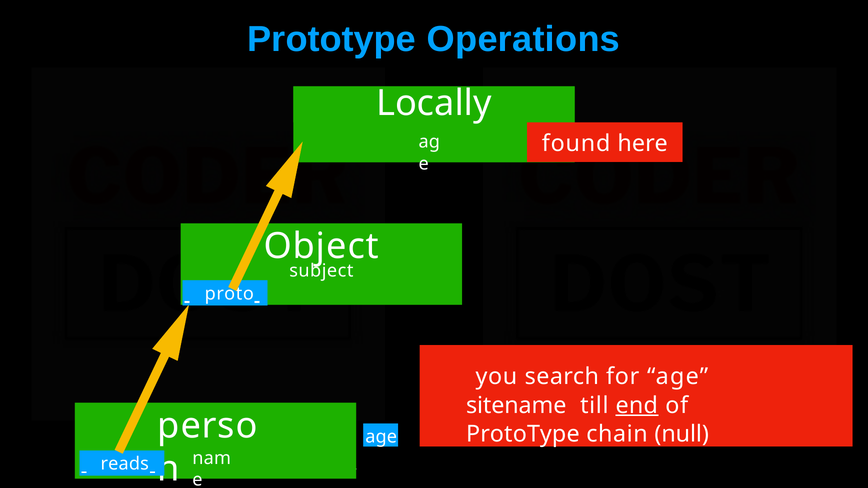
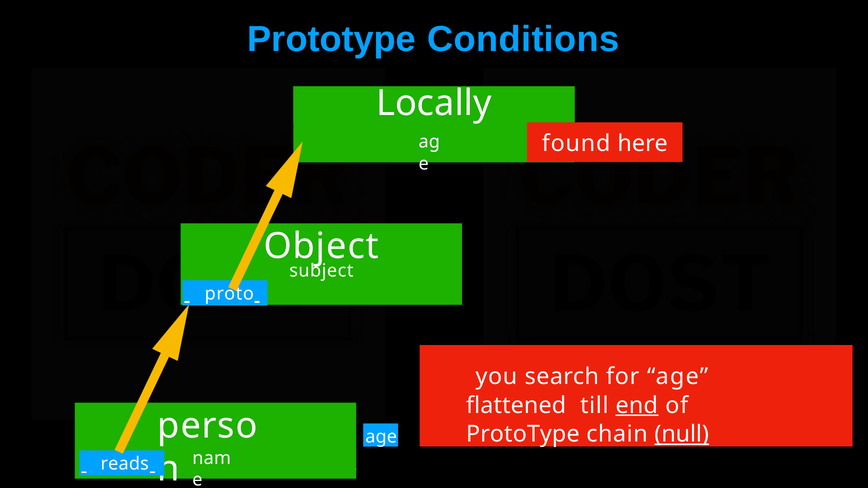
Operations: Operations -> Conditions (523, 39)
sitename: sitename -> flattened (516, 406)
null underline: none -> present (682, 434)
